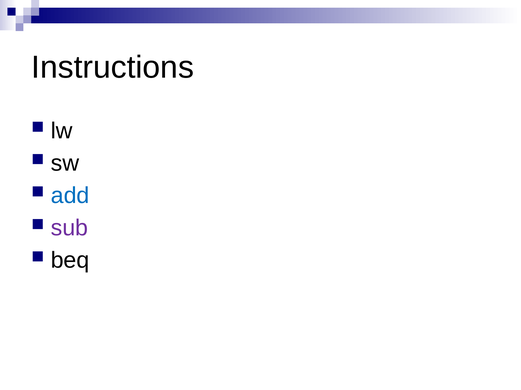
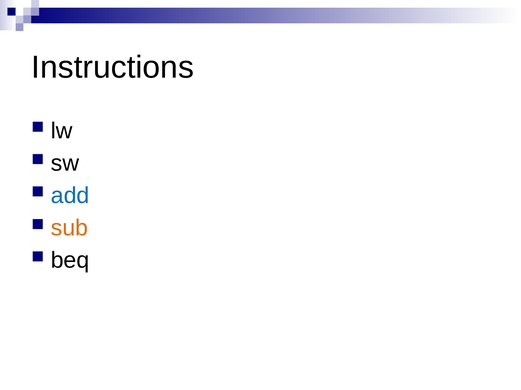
sub colour: purple -> orange (69, 228)
